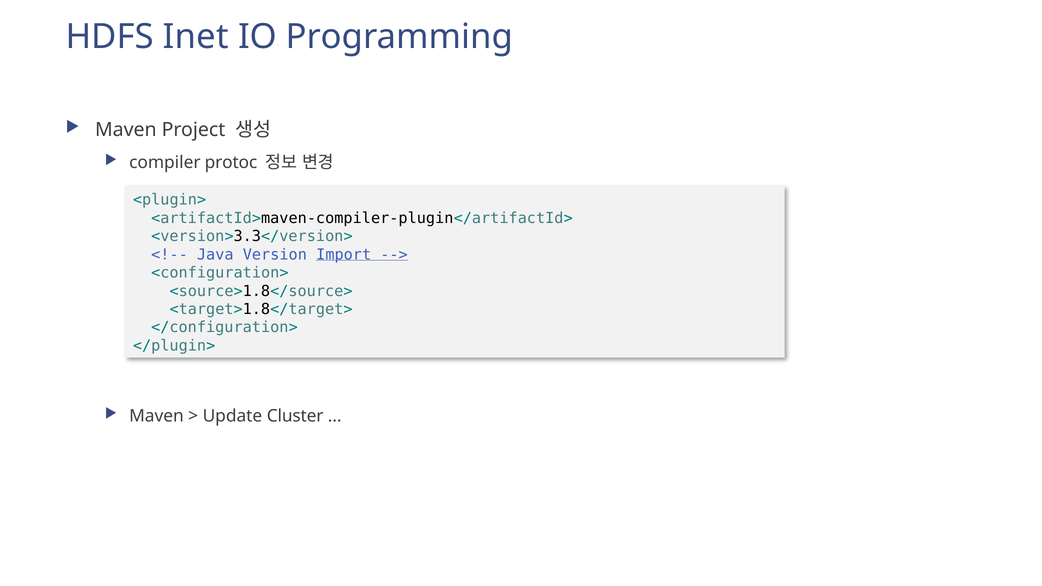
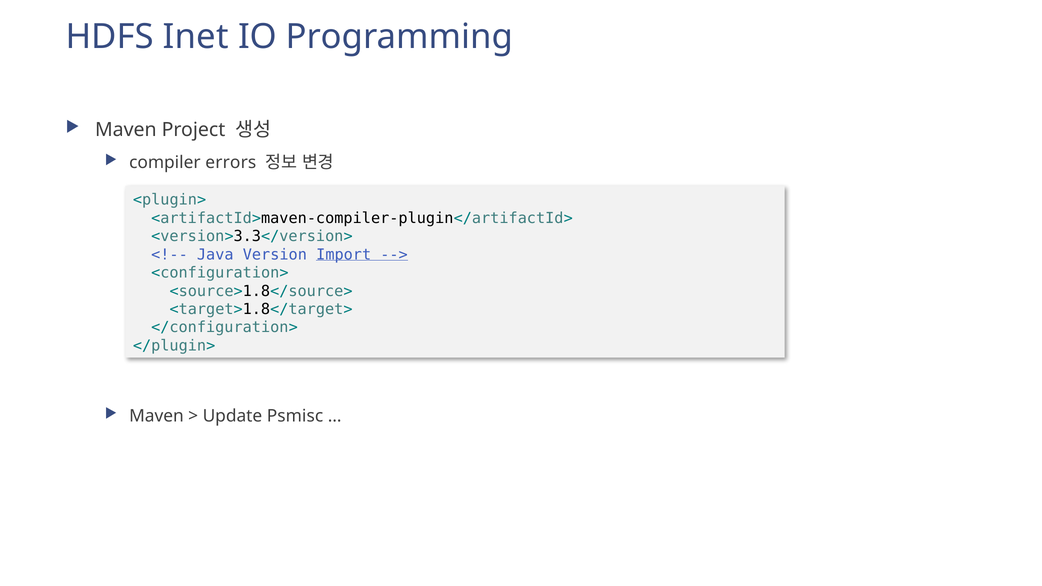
protoc: protoc -> errors (231, 163)
Cluster: Cluster -> Psmisc (295, 416)
